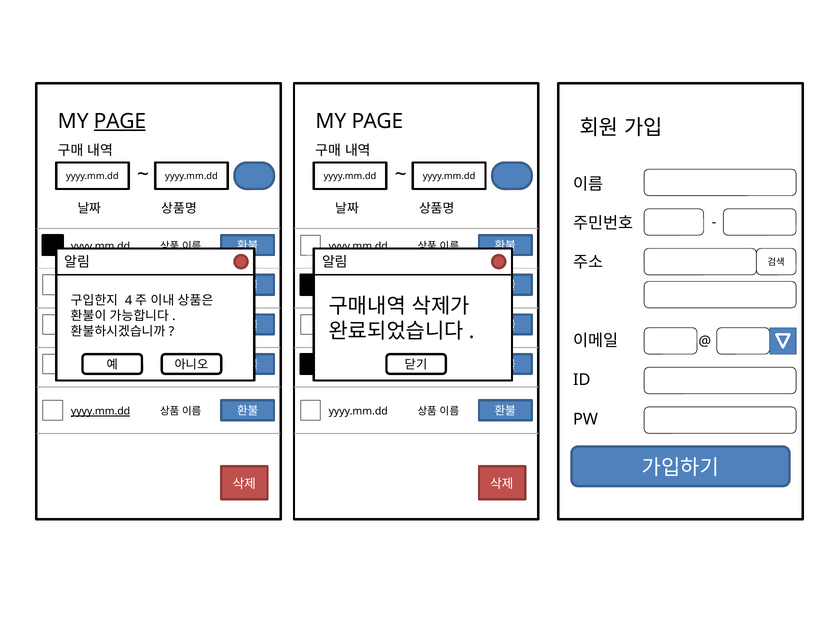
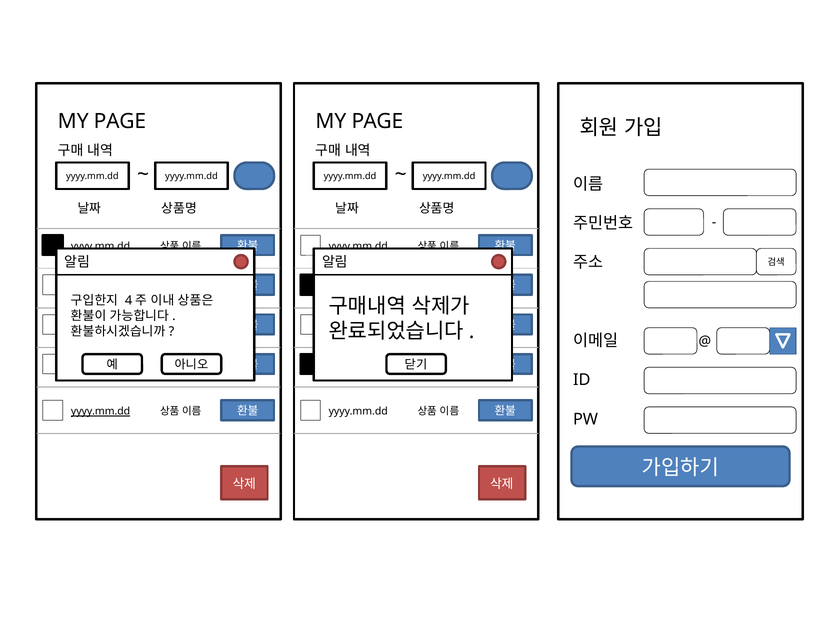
PAGE underline: present -> none (120, 121)
